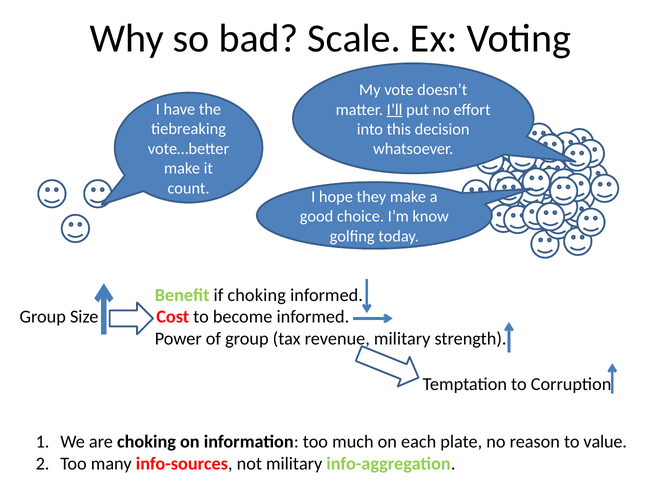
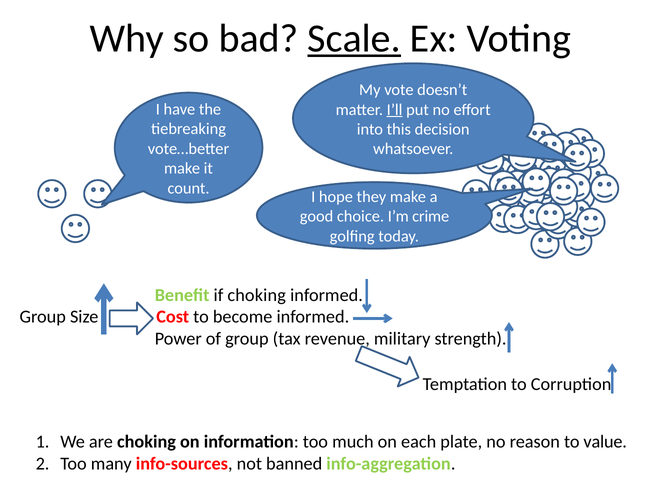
Scale underline: none -> present (354, 38)
know: know -> crime (431, 217)
not military: military -> banned (294, 464)
